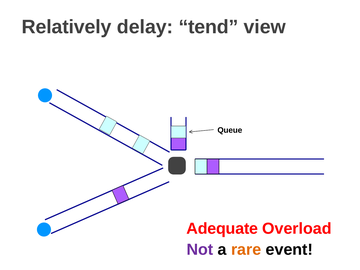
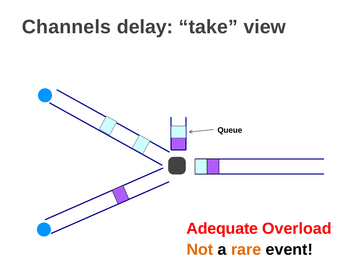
Relatively: Relatively -> Channels (66, 27)
tend: tend -> take (208, 27)
Not colour: purple -> orange (200, 250)
